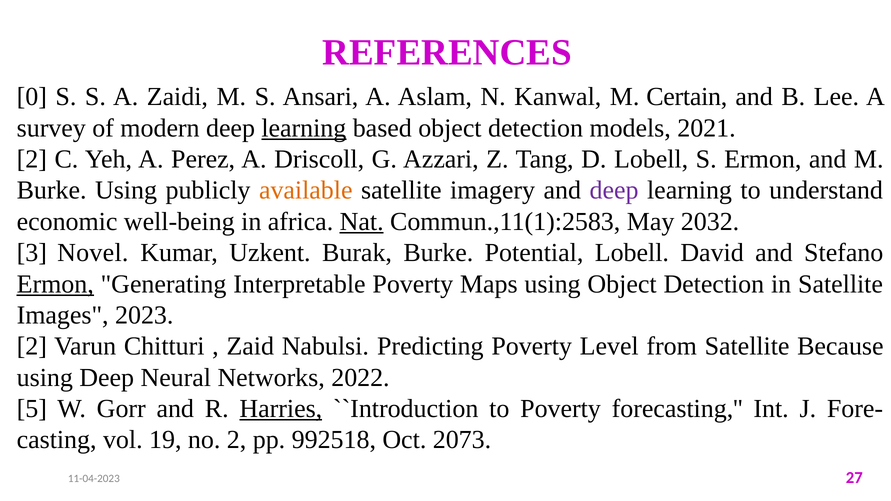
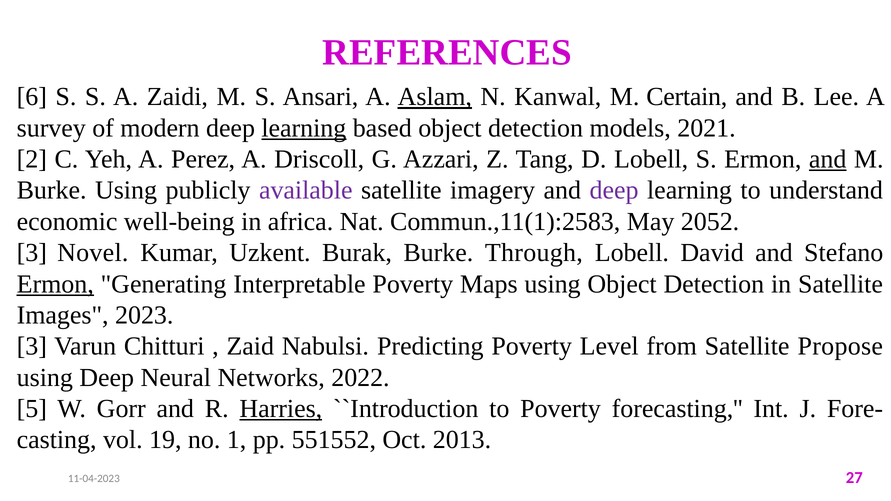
0: 0 -> 6 (32, 97)
Aslam underline: none -> present (435, 97)
and underline: none -> present (828, 159)
available colour: orange -> purple (306, 190)
Nat underline: present -> none (362, 222)
2032: 2032 -> 2052 (710, 222)
Potential: Potential -> Through (534, 253)
2: 2 -> 3 (32, 346)
Because: Because -> Propose (840, 346)
no 2: 2 -> 1 (237, 440)
992518: 992518 -> 551552 (334, 440)
2073: 2073 -> 2013 (462, 440)
